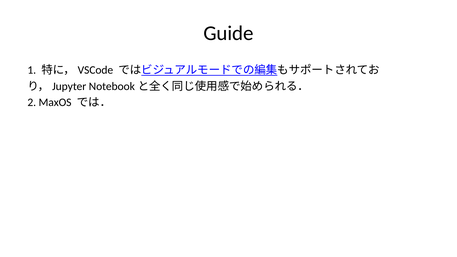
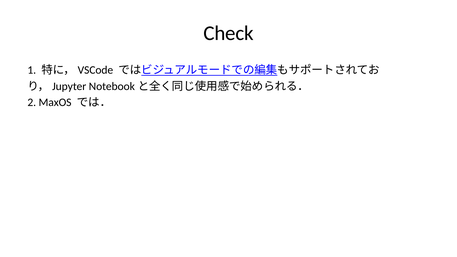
Guide: Guide -> Check (229, 33)
